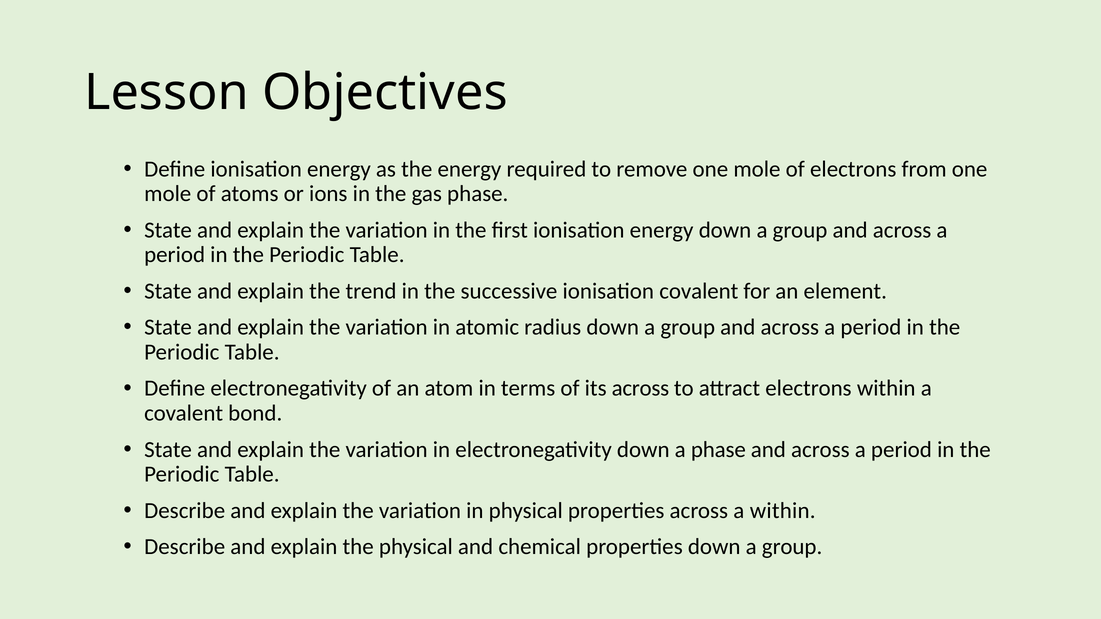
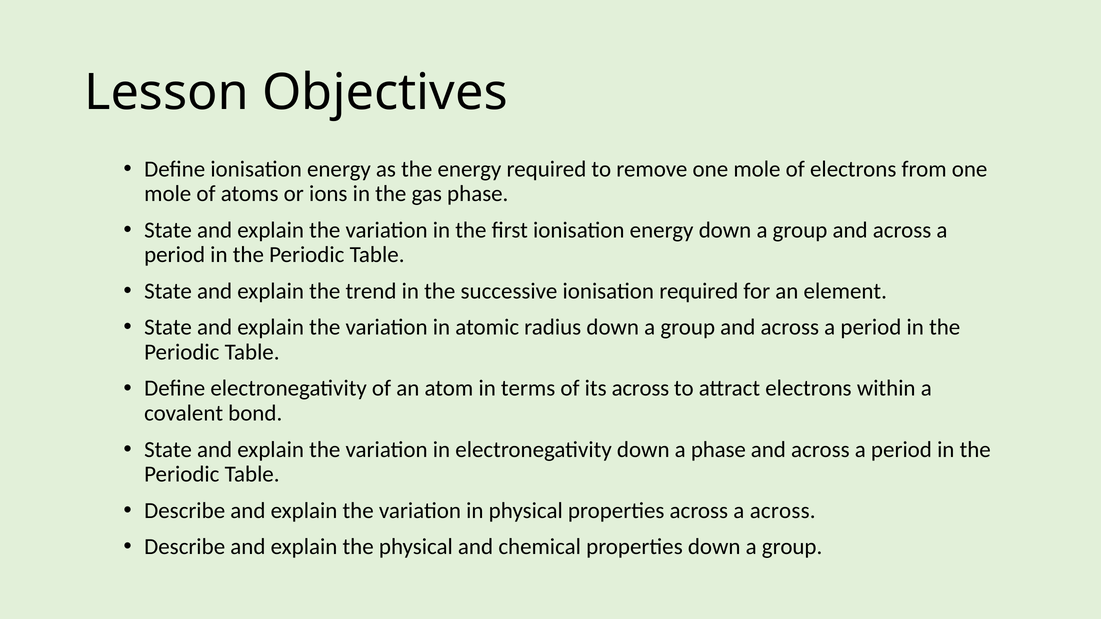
ionisation covalent: covalent -> required (699, 291)
a within: within -> across (783, 511)
